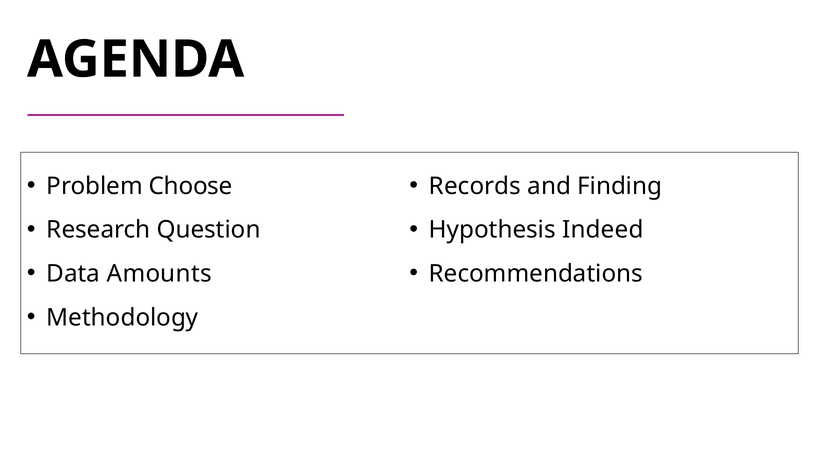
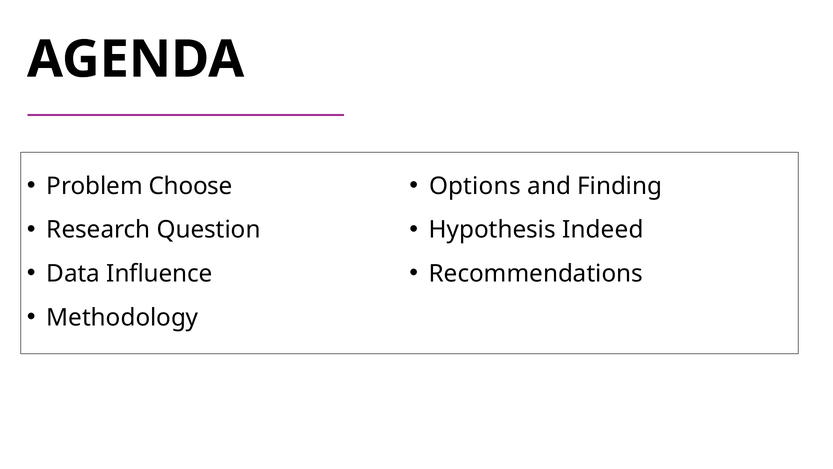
Records: Records -> Options (475, 186)
Amounts: Amounts -> Influence (159, 274)
